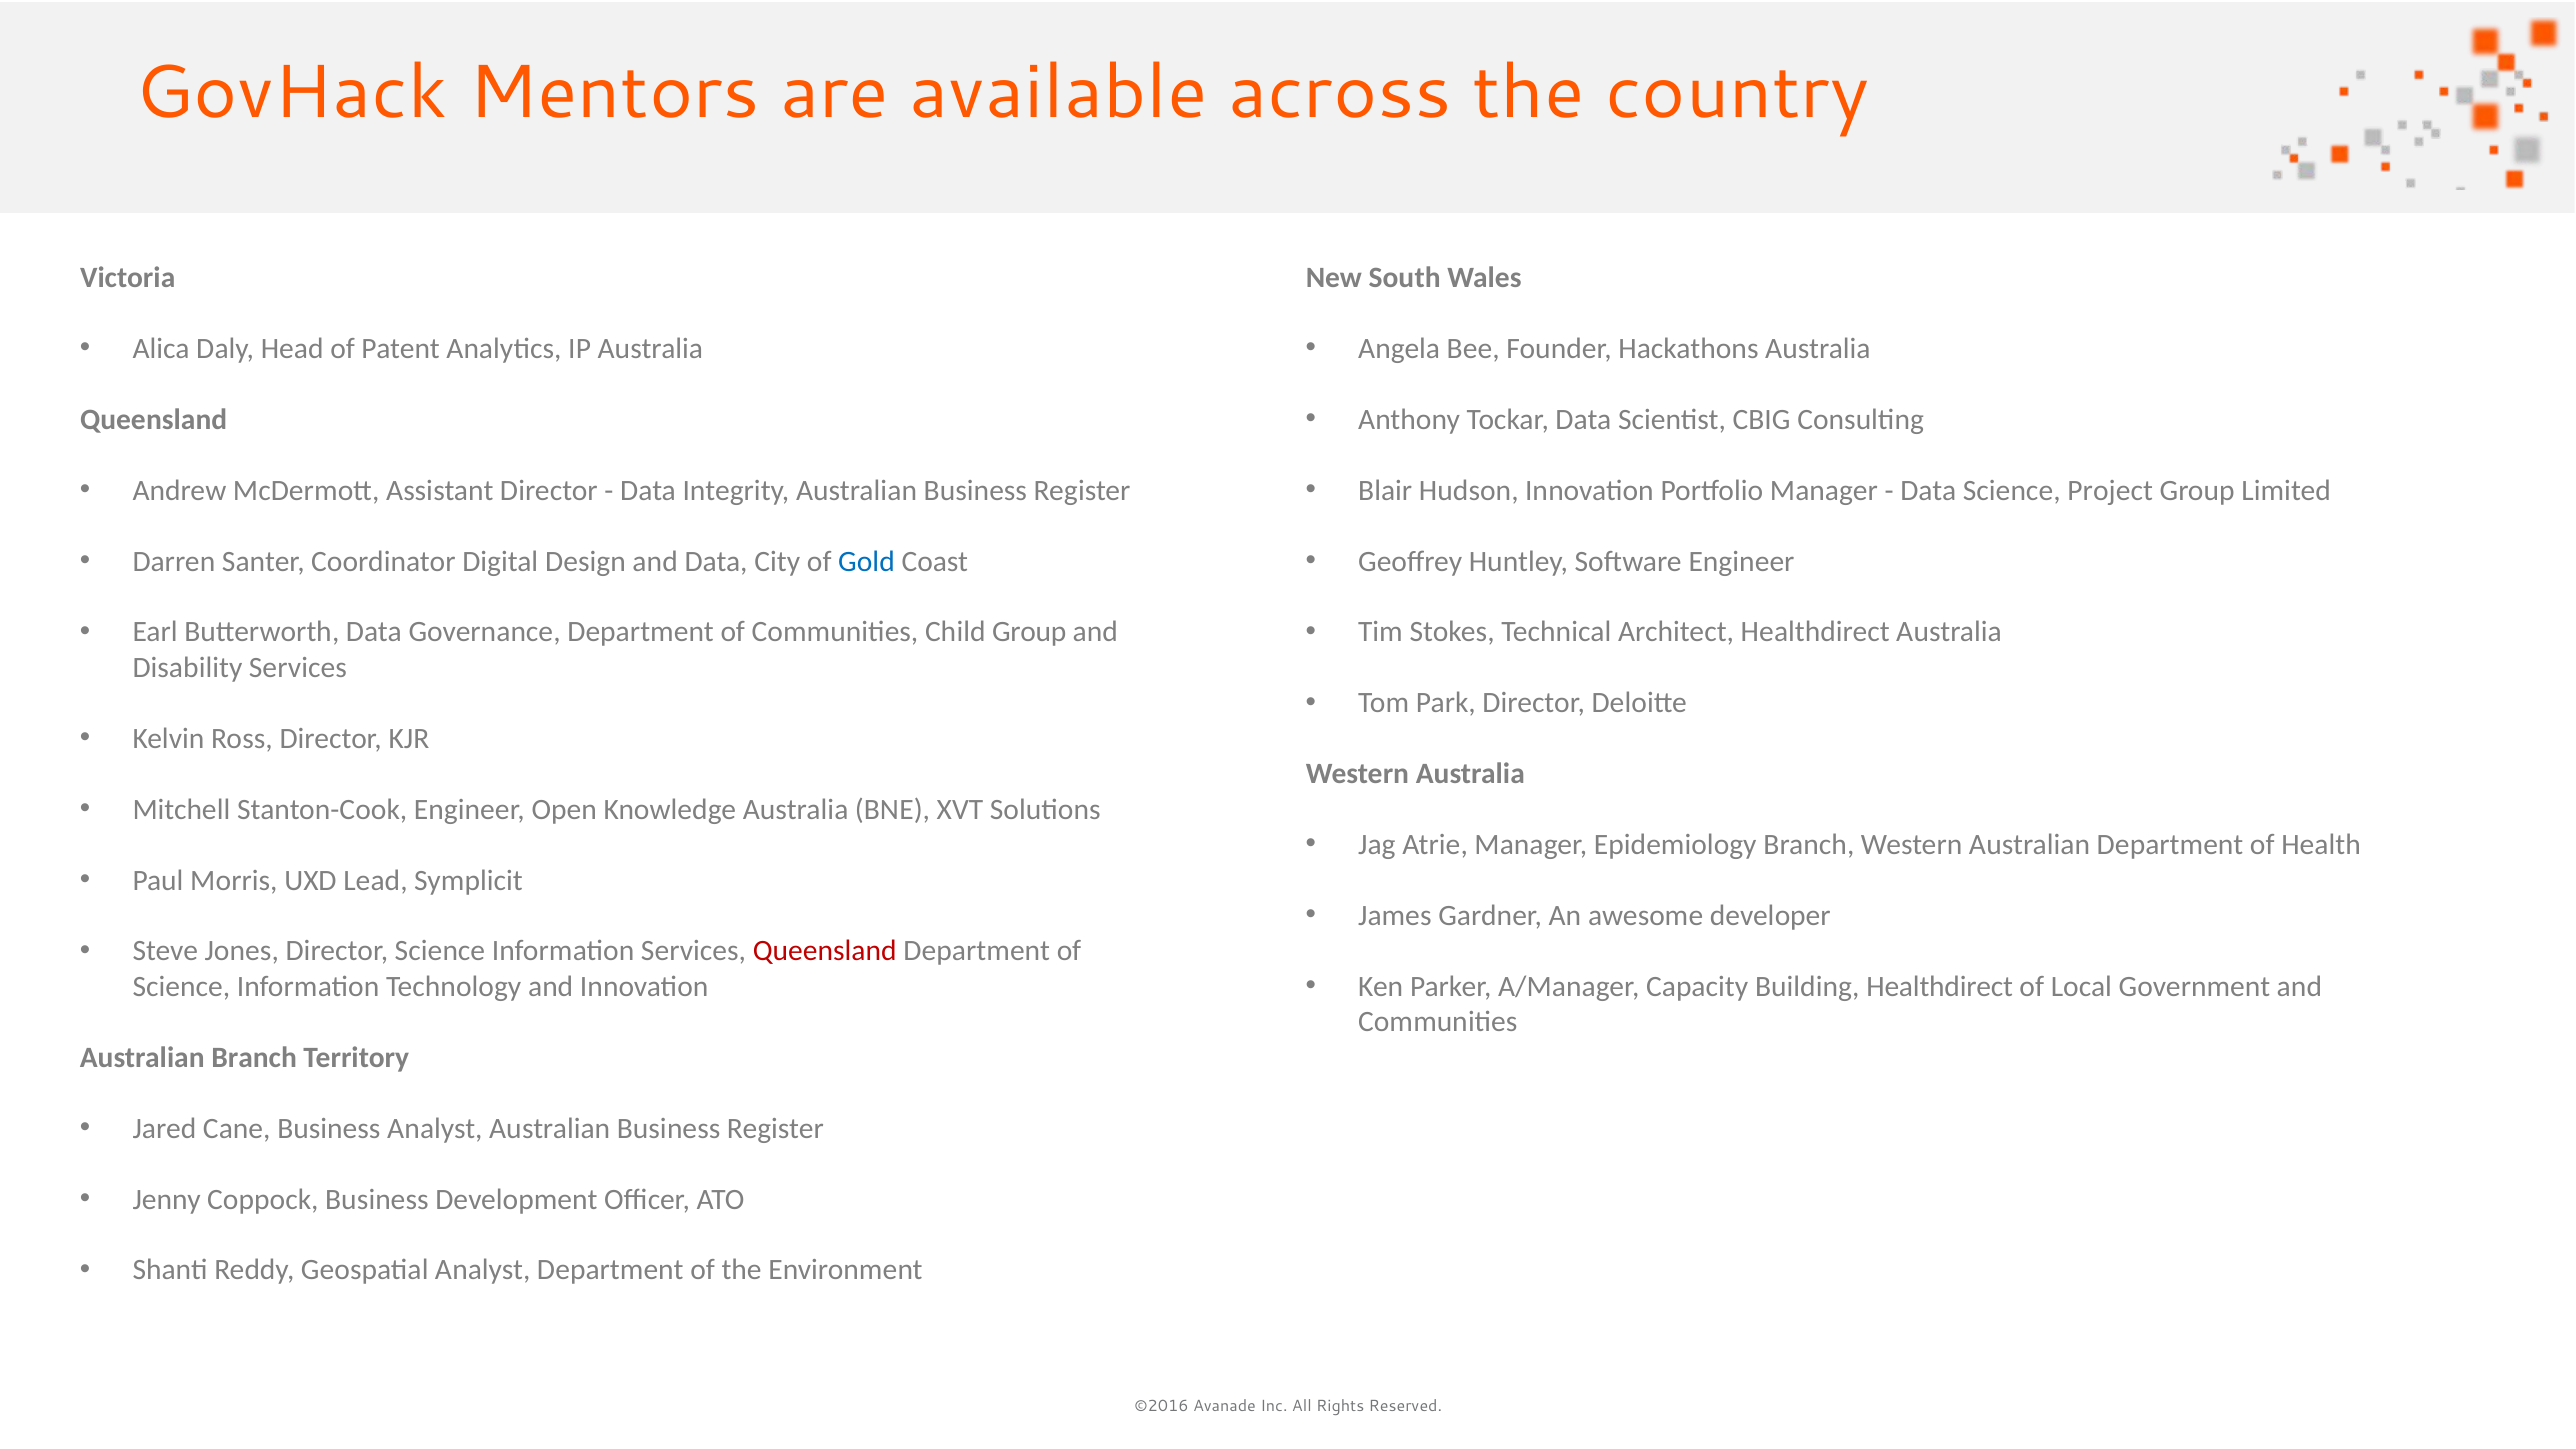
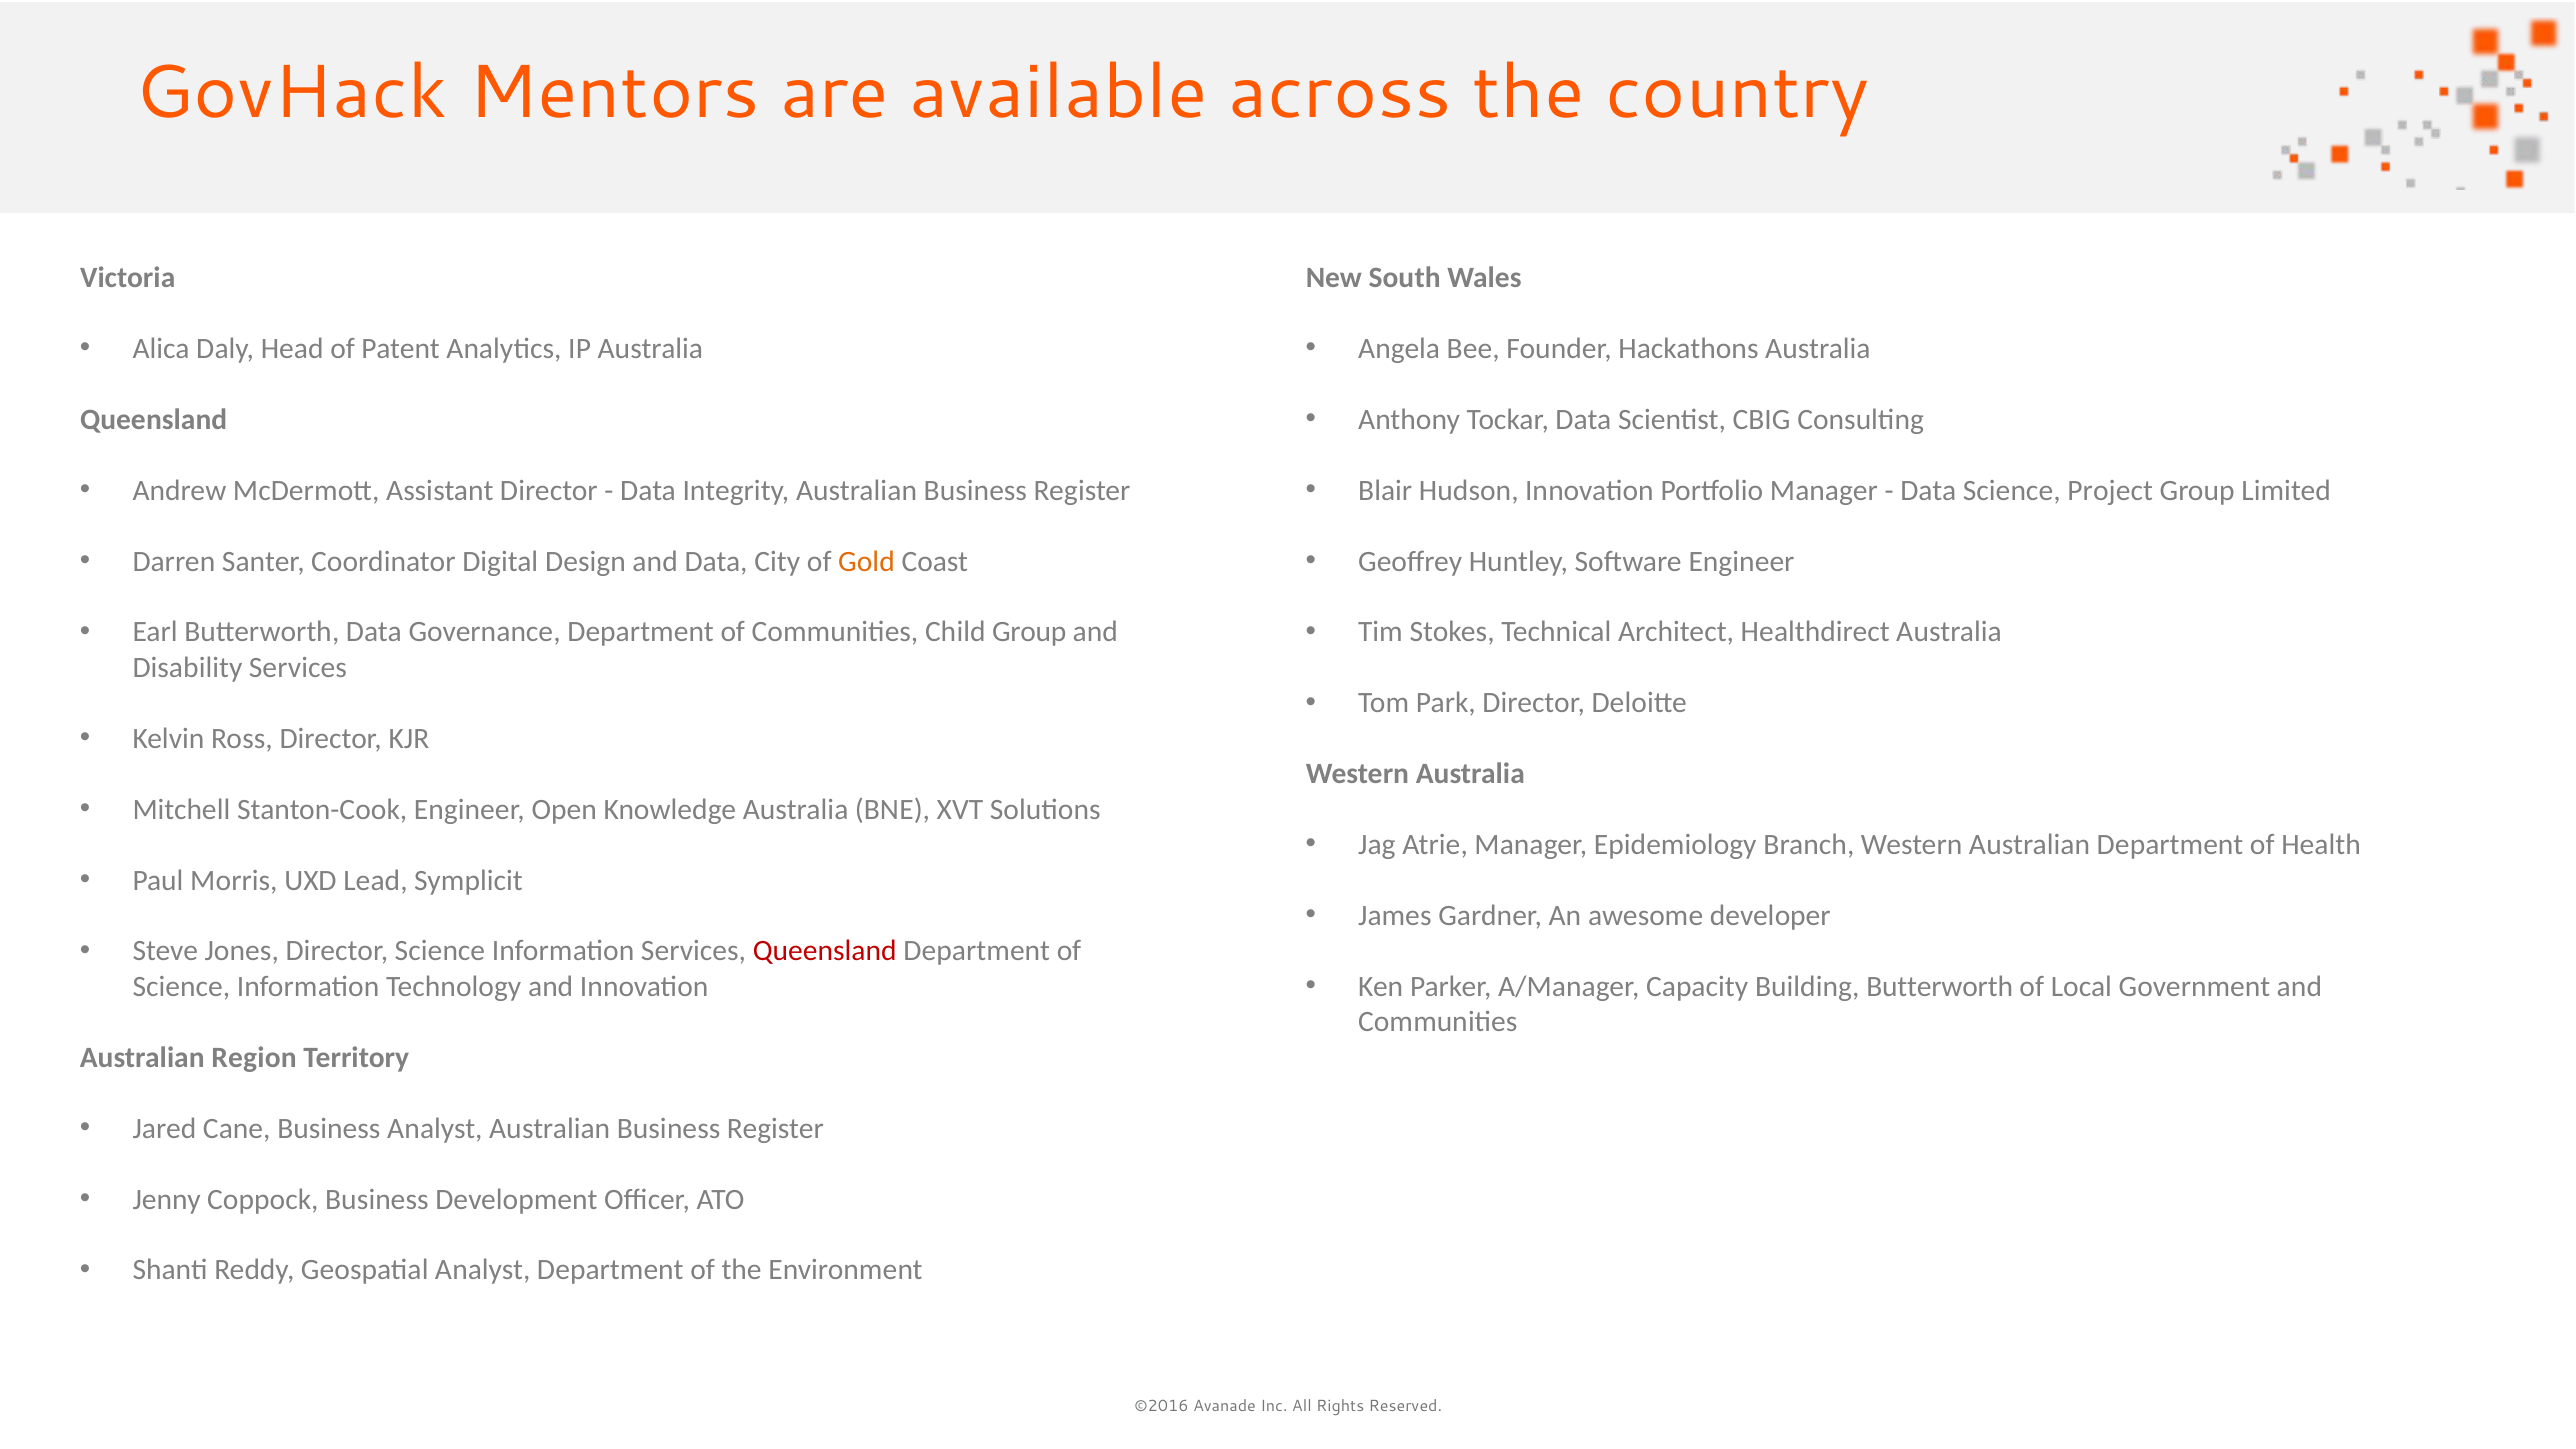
Gold colour: blue -> orange (867, 561)
Building Healthdirect: Healthdirect -> Butterworth (1940, 987)
Australian Branch: Branch -> Region (254, 1058)
